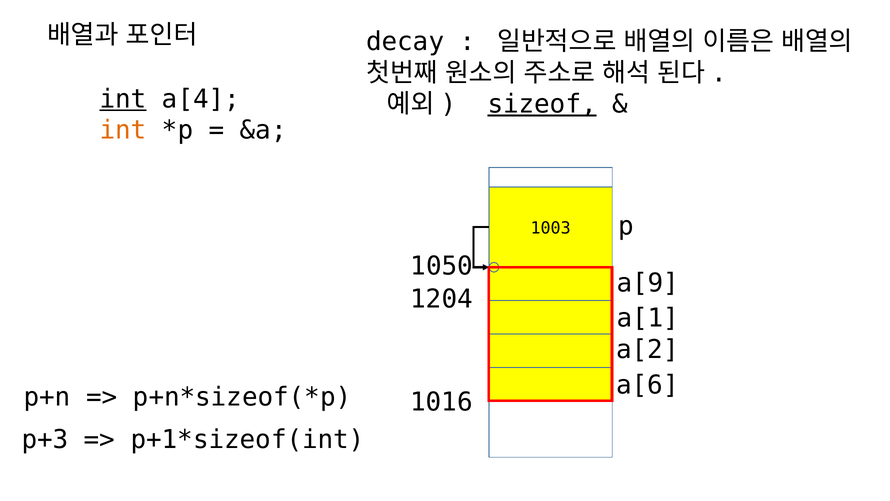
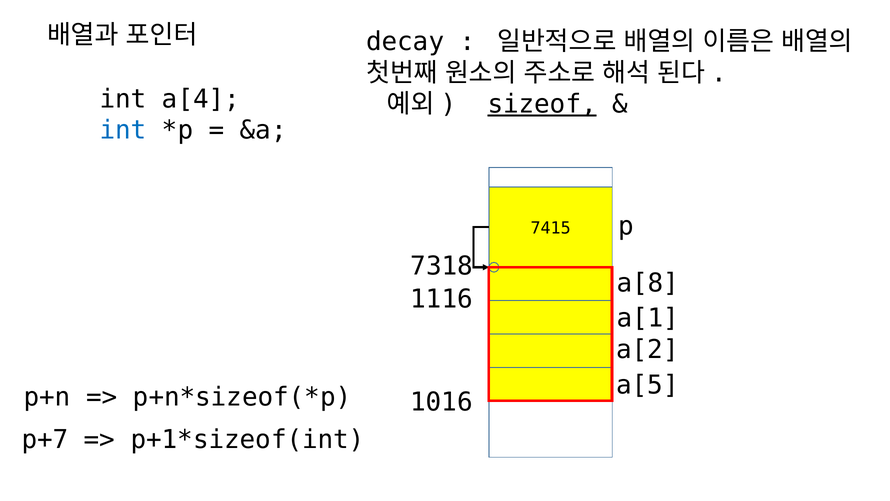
int underline: present -> none (123, 99)
int colour: orange -> blue (123, 130)
1003: 1003 -> 7415 (551, 228)
1050: 1050 -> 7318 (442, 266)
a[9: a[9 -> a[8 (648, 283)
1204: 1204 -> 1116 (442, 299)
a[6: a[6 -> a[5 (648, 385)
p+3: p+3 -> p+7 (45, 439)
